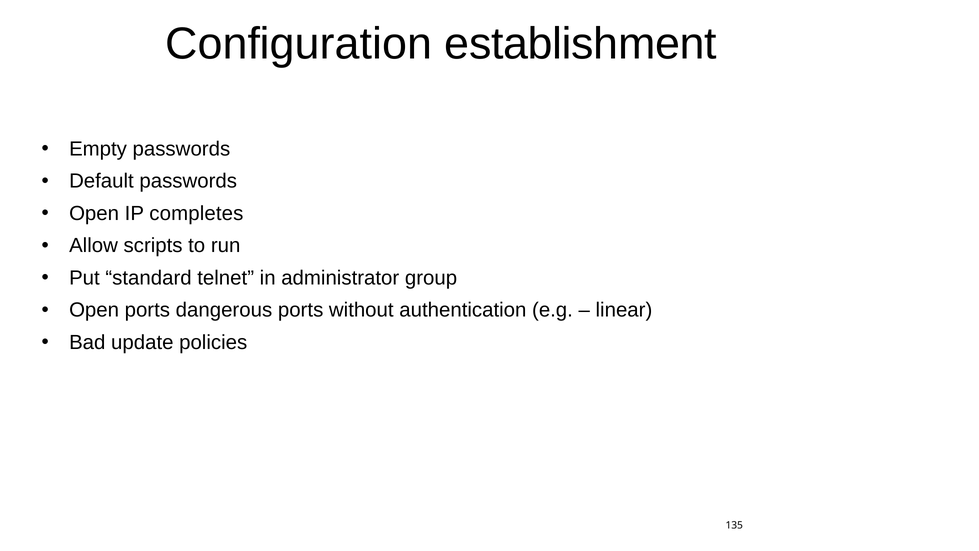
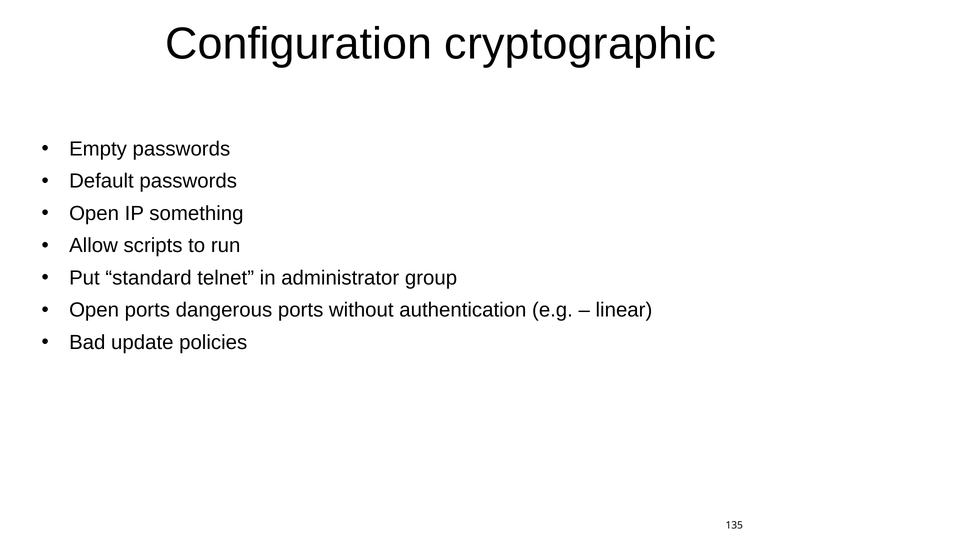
establishment: establishment -> cryptographic (580, 44)
completes: completes -> something (196, 213)
